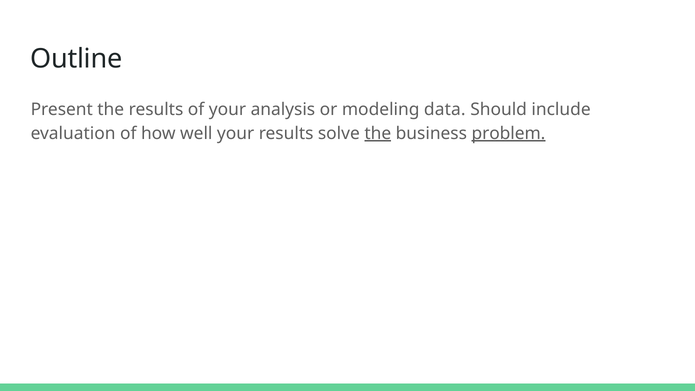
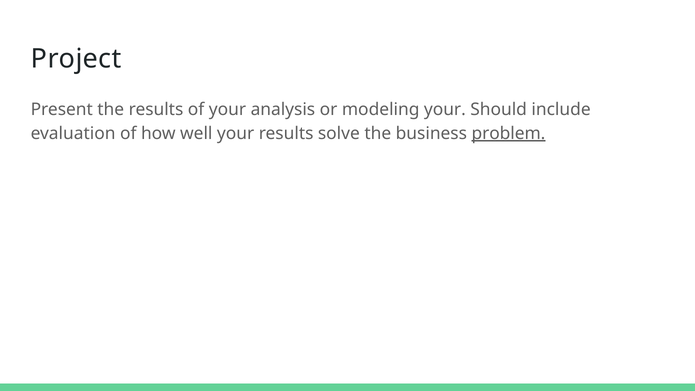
Outline: Outline -> Project (76, 59)
modeling data: data -> your (445, 109)
the underline: present -> none (378, 133)
